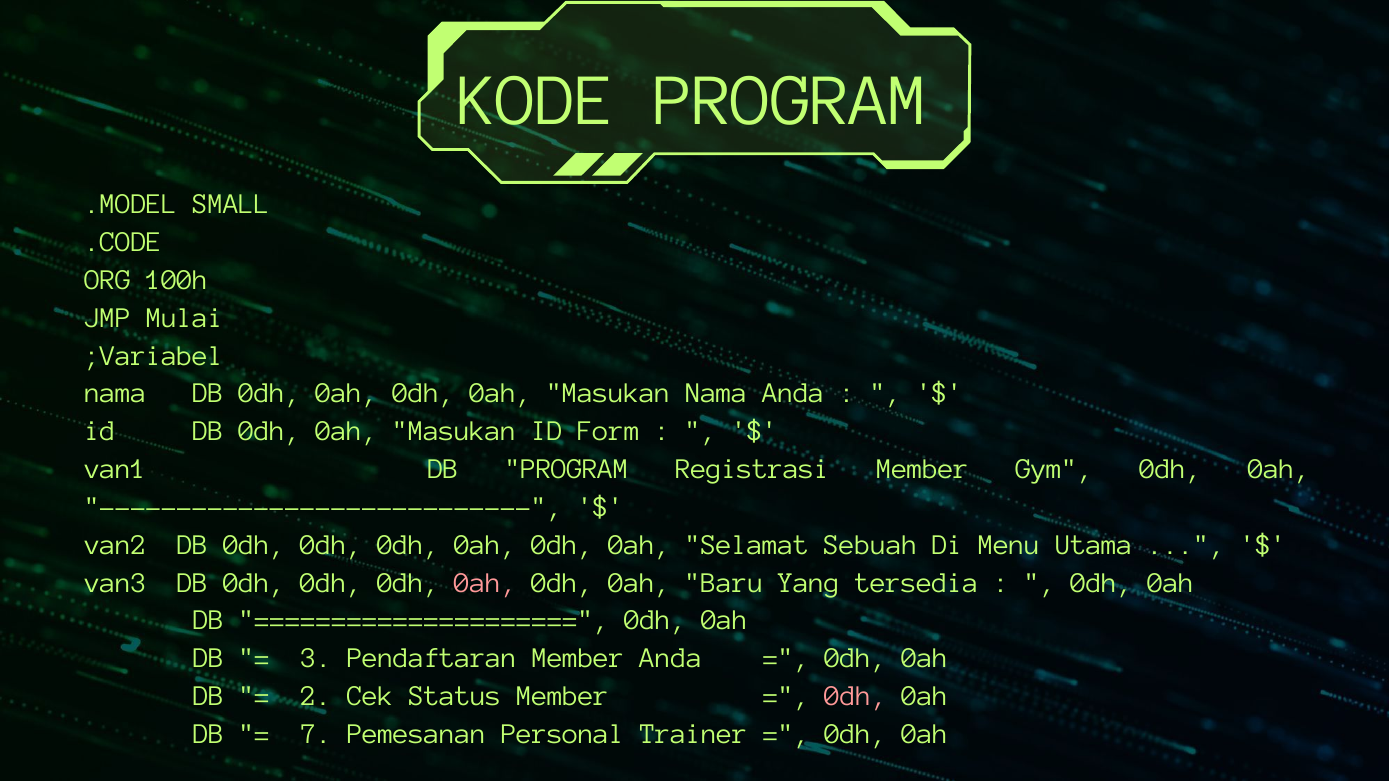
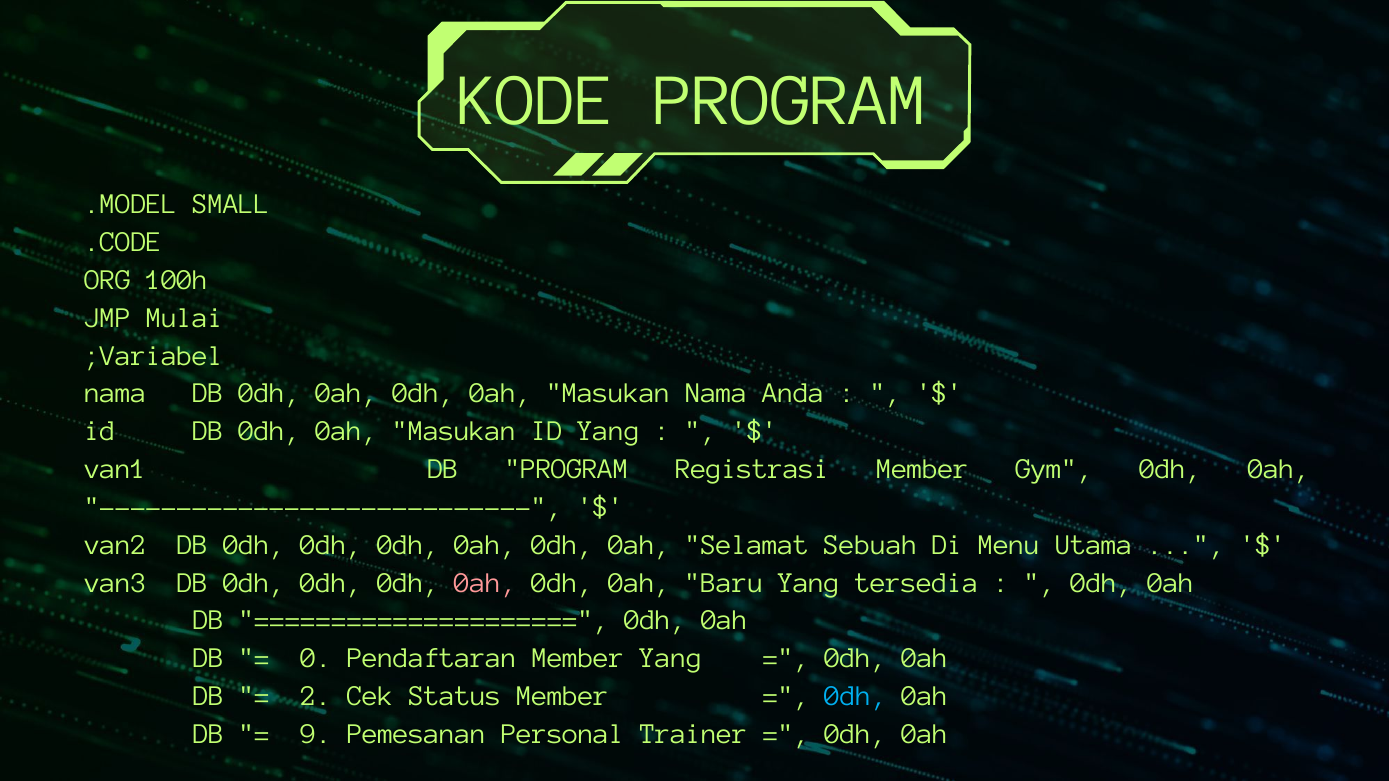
ID Form: Form -> Yang (609, 431)
3: 3 -> 0 (317, 658)
Member Anda: Anda -> Yang (671, 658)
0dh colour: pink -> light blue (856, 696)
7: 7 -> 9 (317, 734)
